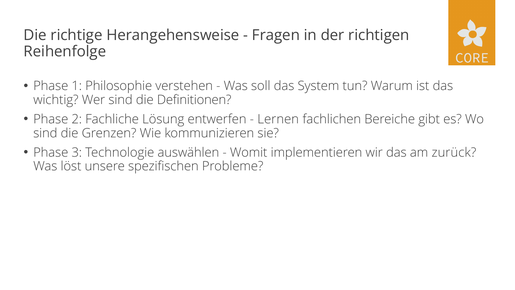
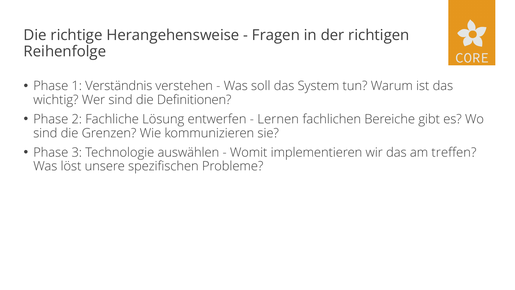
Philosophie: Philosophie -> Verständnis (119, 86)
zurück: zurück -> treffen (454, 152)
